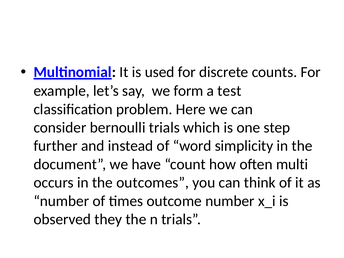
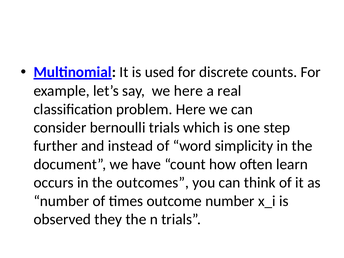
we form: form -> here (188, 91)
test: test -> real (229, 91)
multi: multi -> learn (292, 164)
